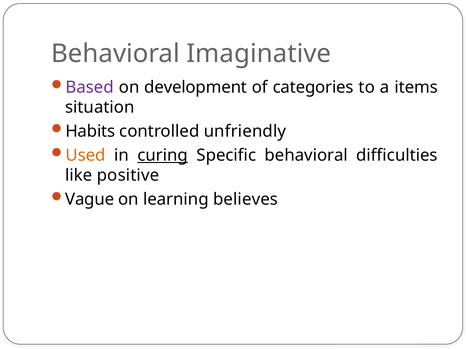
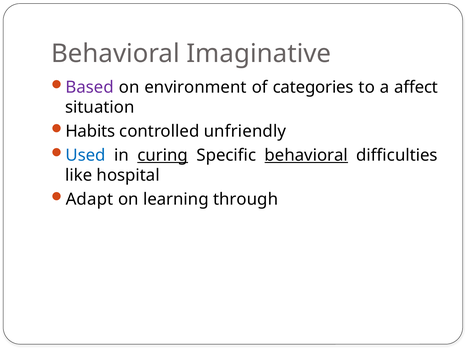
development: development -> environment (196, 87)
items: items -> affect (416, 87)
Used colour: orange -> blue (86, 155)
behavioral underline: none -> present (306, 155)
positive: positive -> hospital (128, 176)
Vague: Vague -> Adapt (90, 200)
believes: believes -> through (246, 200)
